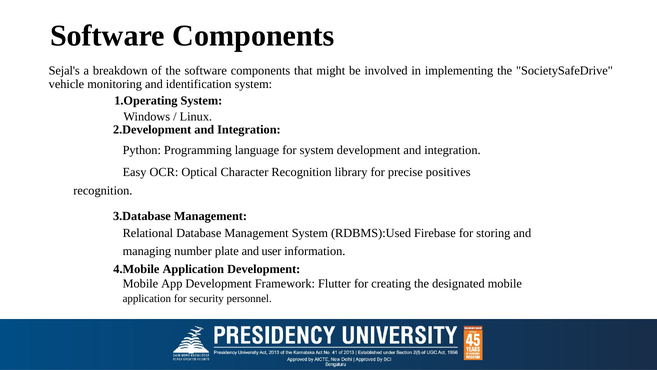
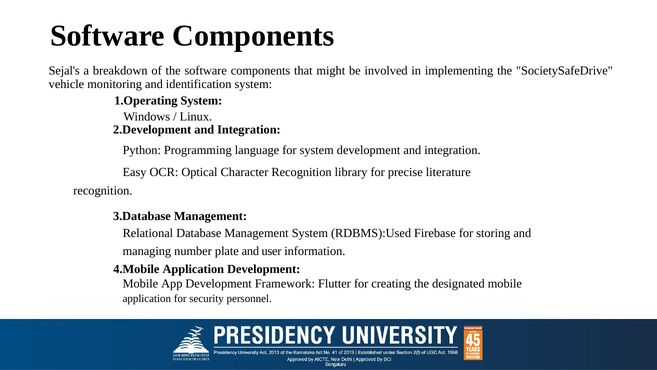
positives: positives -> literature (448, 172)
